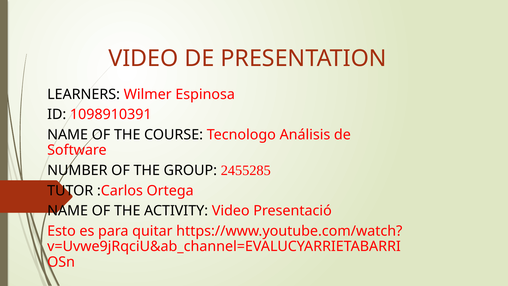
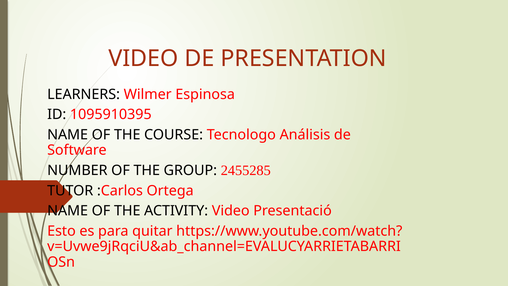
1098910391: 1098910391 -> 1095910395 (111, 114)
